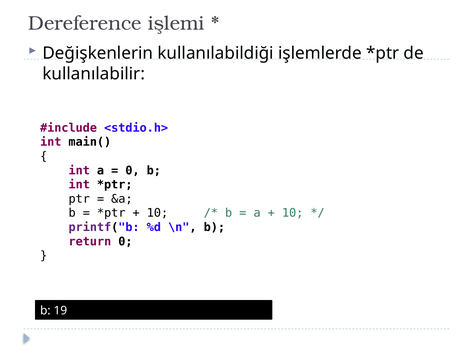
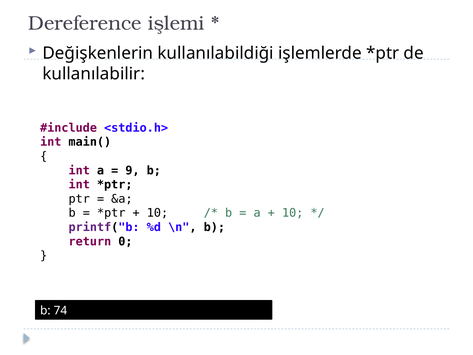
0: 0 -> 9 (132, 170)
19: 19 -> 74 (60, 310)
